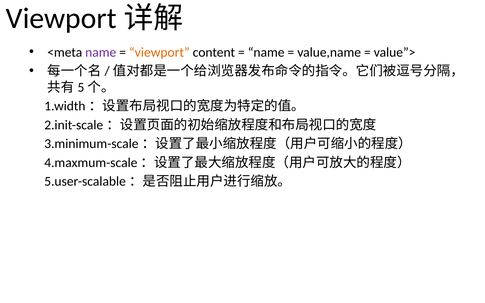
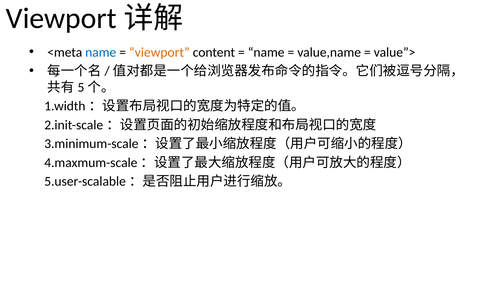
name colour: purple -> blue (101, 52)
